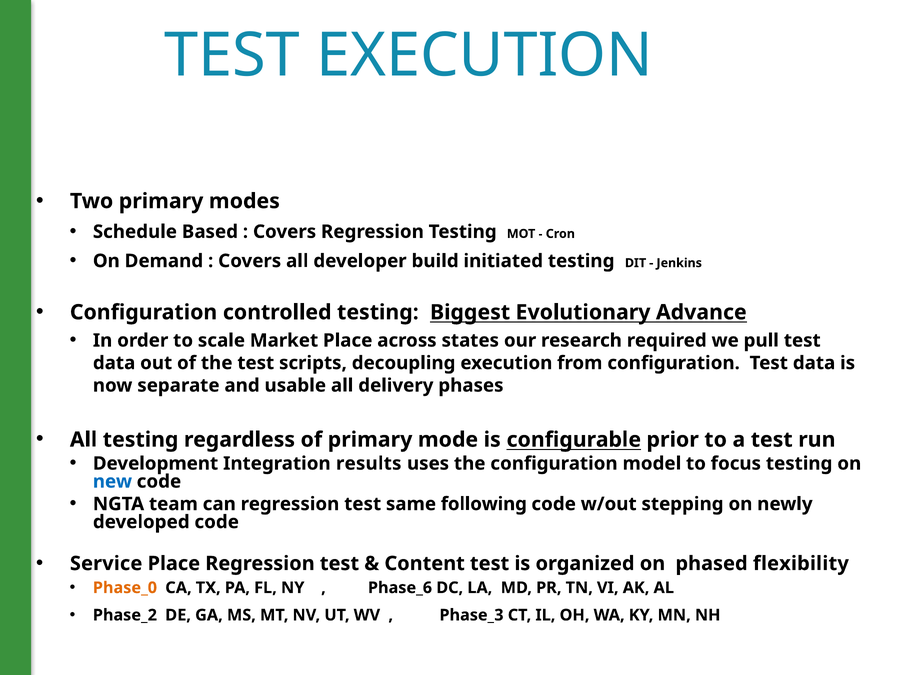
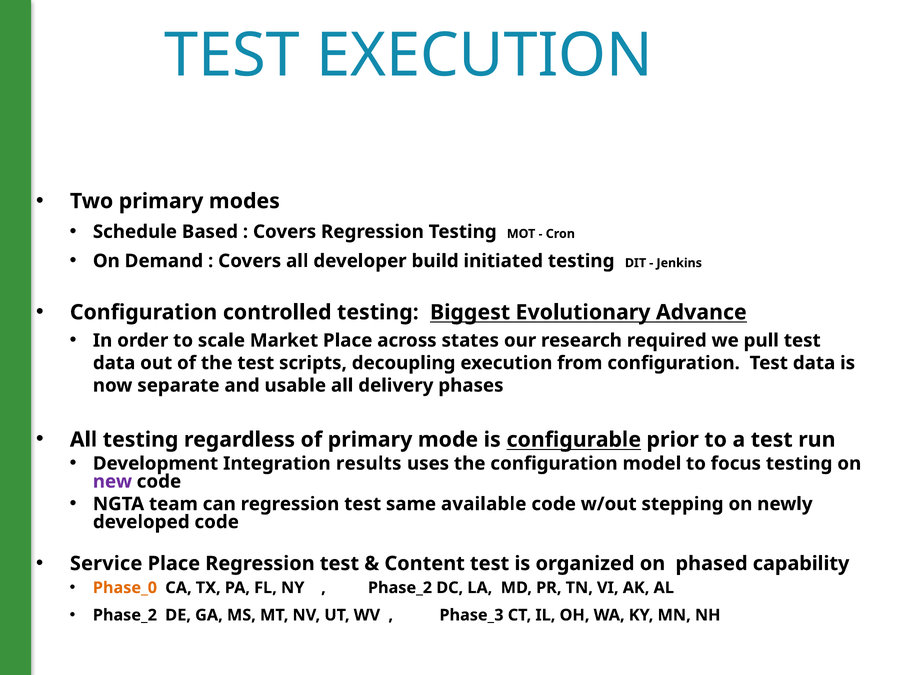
new colour: blue -> purple (112, 482)
following: following -> available (484, 505)
flexibility: flexibility -> capability (801, 564)
Phase_6: Phase_6 -> Phase_2 (400, 588)
